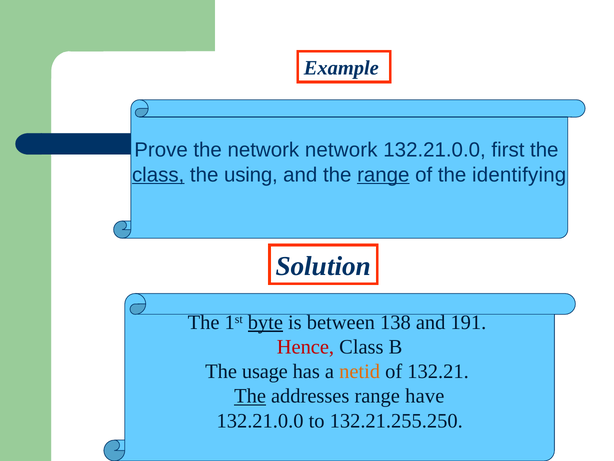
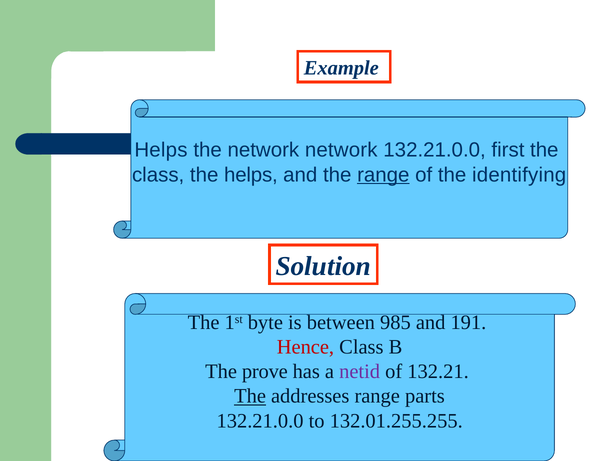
Prove: Prove -> Helps (161, 150)
class underline: present -> none (158, 175)
the using: using -> helps (251, 175)
byte underline: present -> none (265, 322)
138: 138 -> 985 (395, 322)
usage: usage -> prove (265, 371)
netid colour: orange -> purple (360, 371)
have: have -> parts (425, 396)
132.21.255.250: 132.21.255.250 -> 132.01.255.255 (396, 420)
